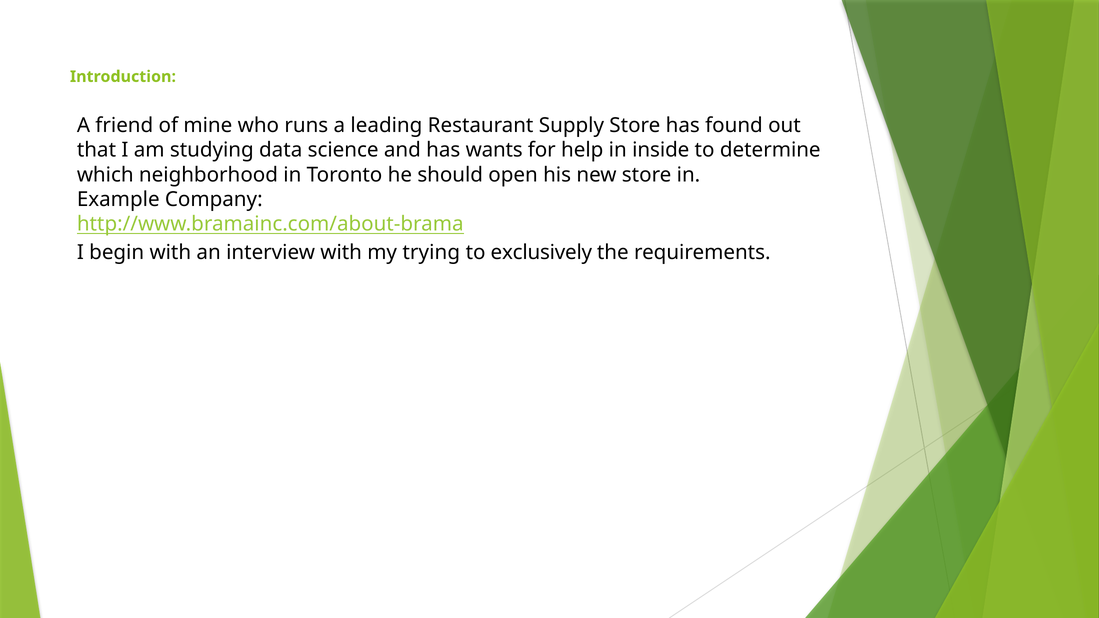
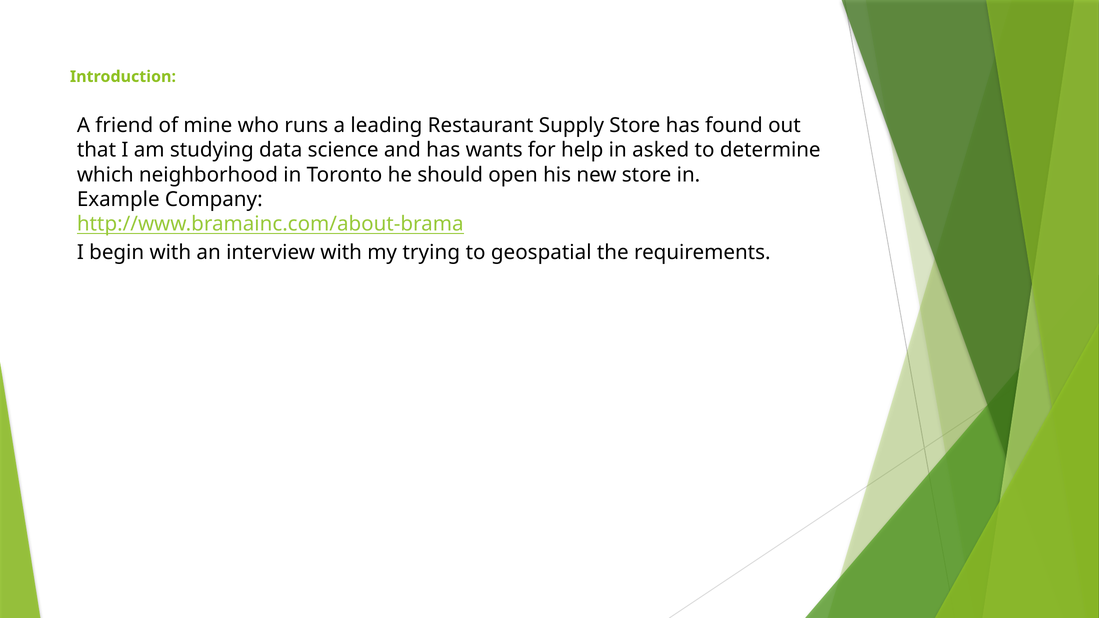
inside: inside -> asked (661, 150)
exclusively: exclusively -> geospatial (541, 252)
